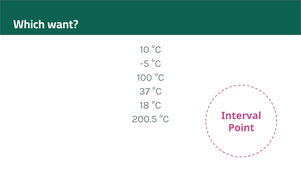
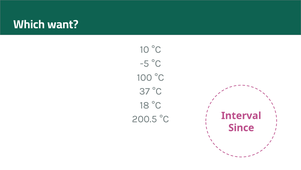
Point: Point -> Since (241, 127)
